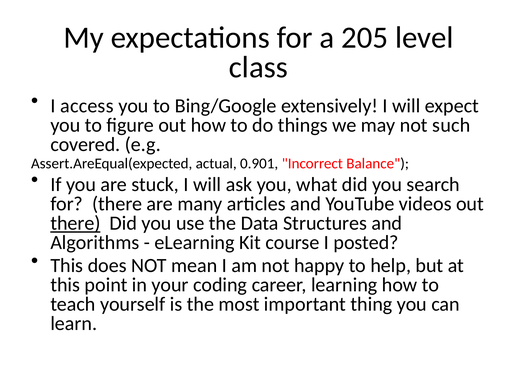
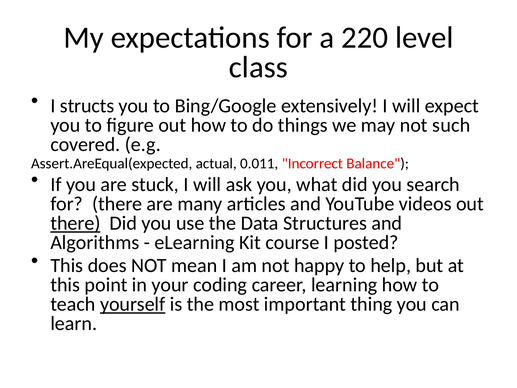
205: 205 -> 220 (365, 38)
access: access -> structs (87, 106)
0.901: 0.901 -> 0.011 (259, 163)
yourself underline: none -> present (133, 304)
